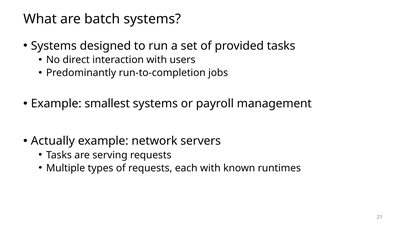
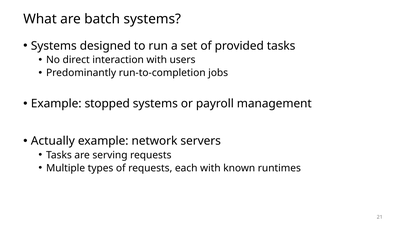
smallest: smallest -> stopped (107, 104)
